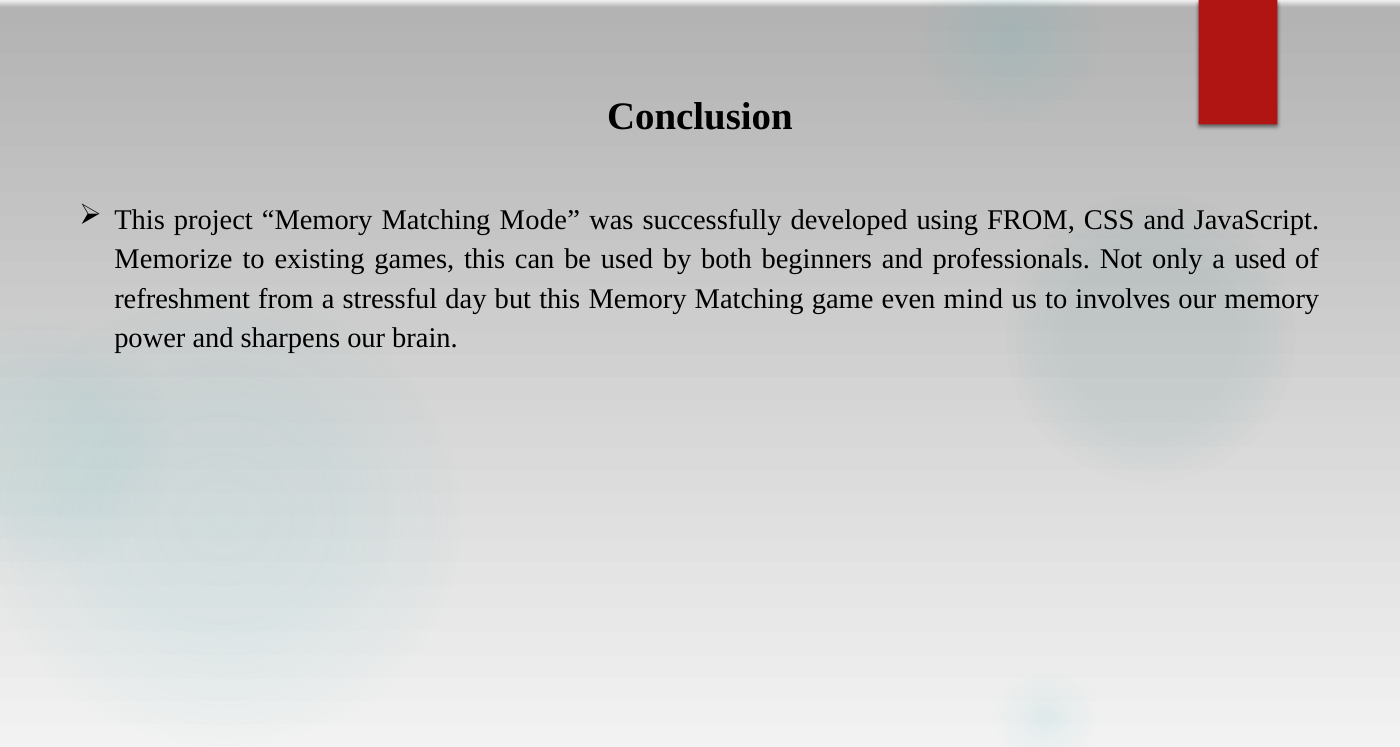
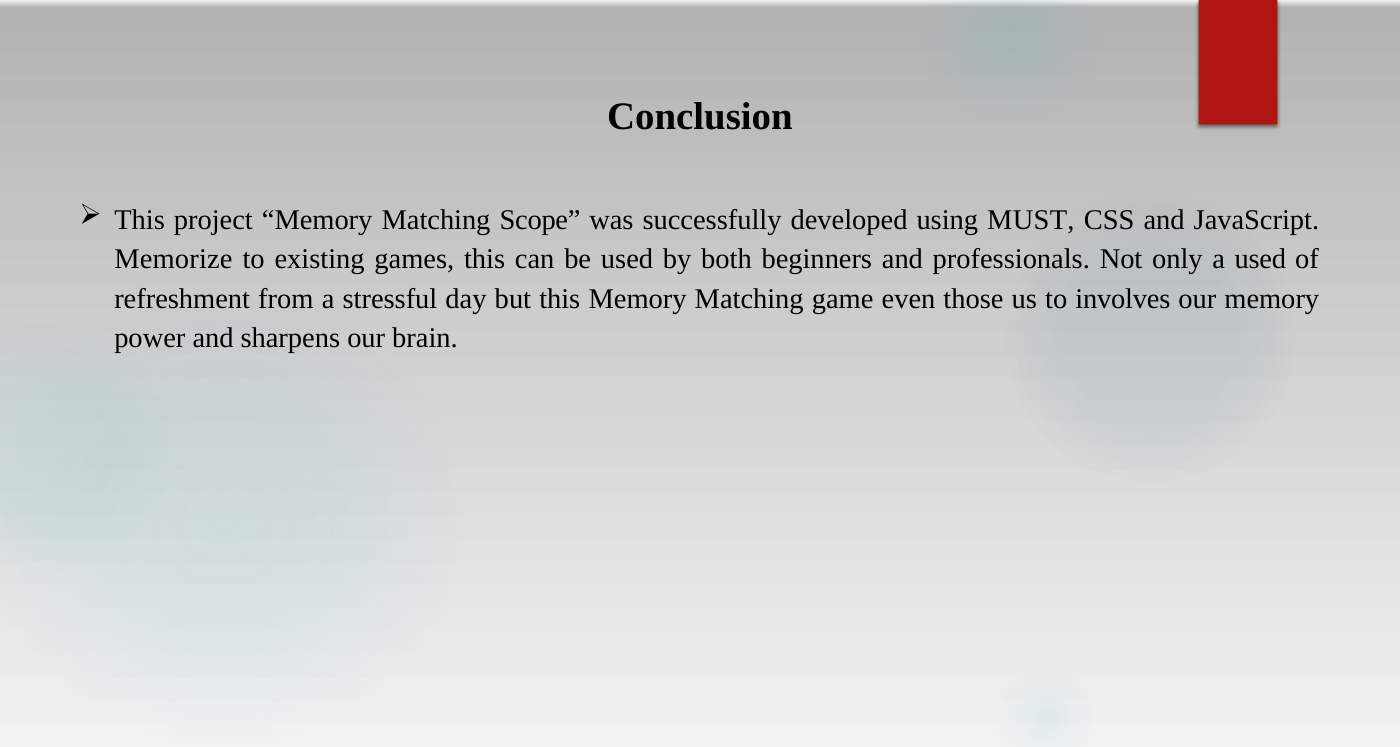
Mode: Mode -> Scope (540, 220)
using FROM: FROM -> MUST (1031, 220)
mind: mind -> those (973, 299)
